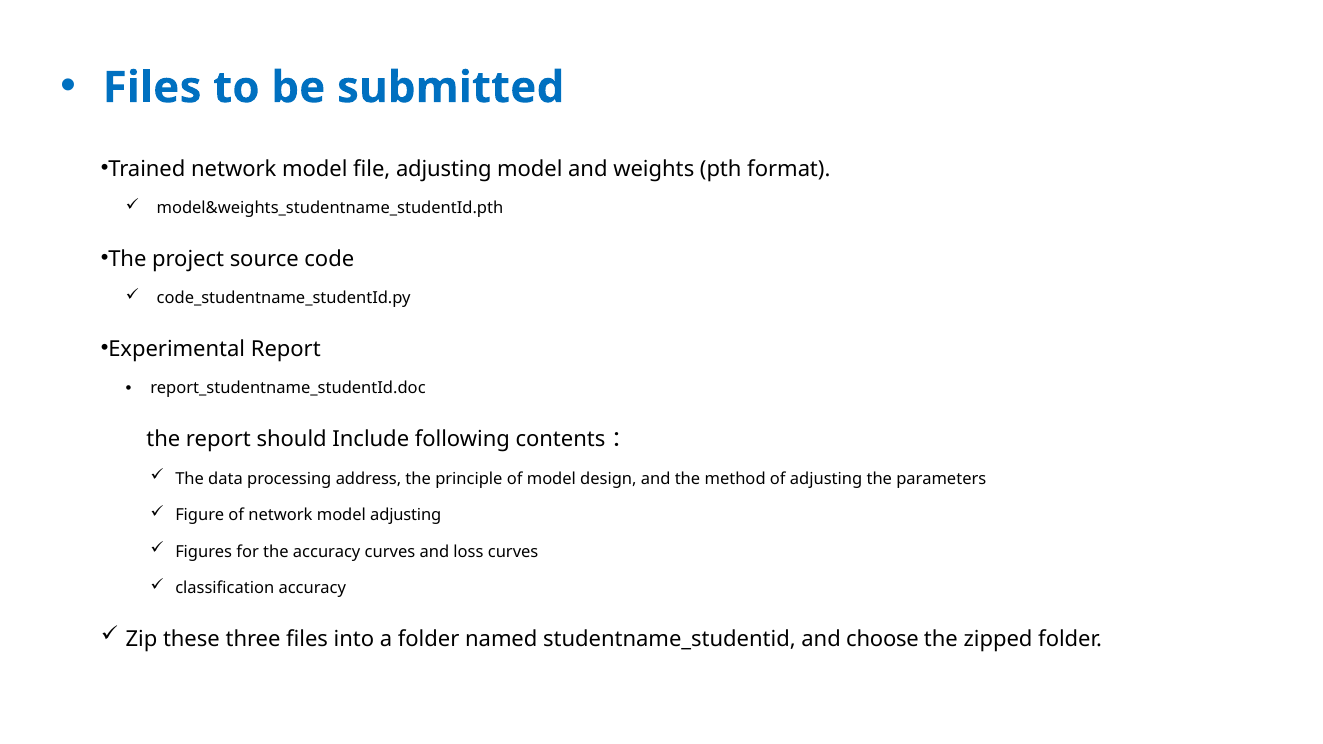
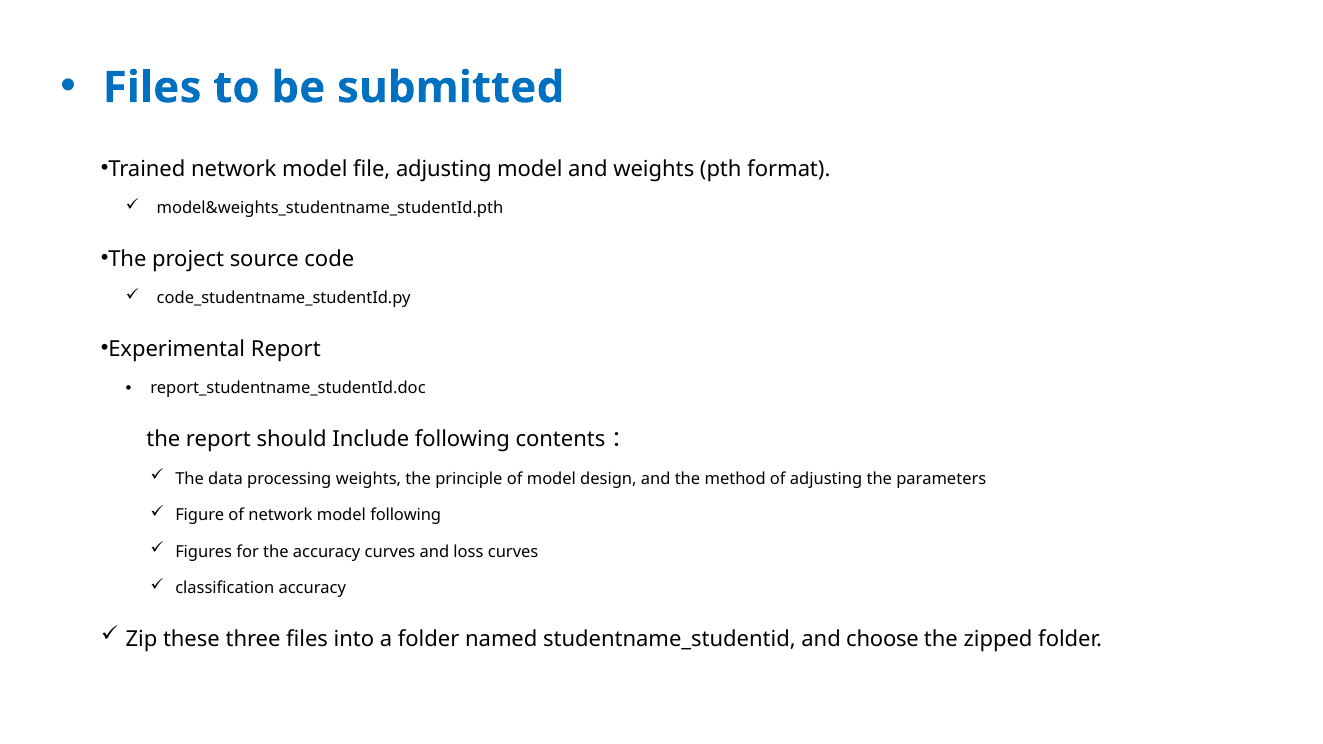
processing address: address -> weights (368, 479)
model adjusting: adjusting -> following (406, 515)
